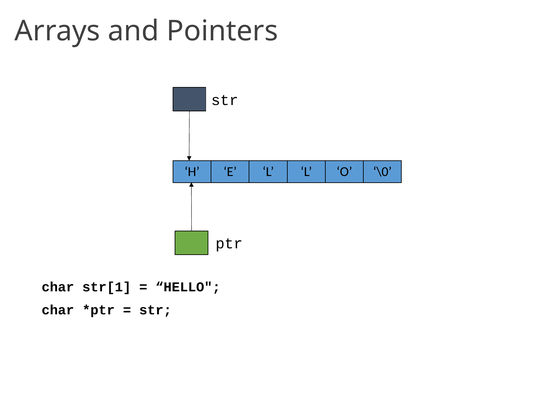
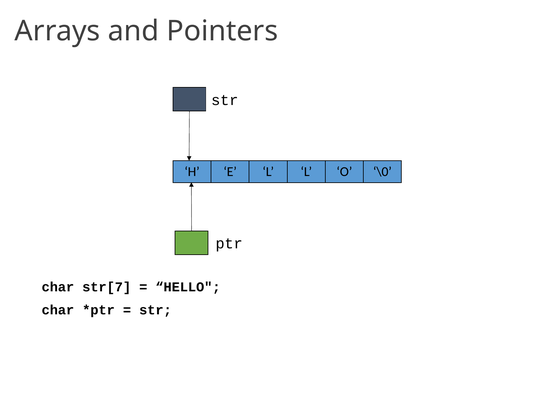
str[1: str[1 -> str[7 (107, 287)
